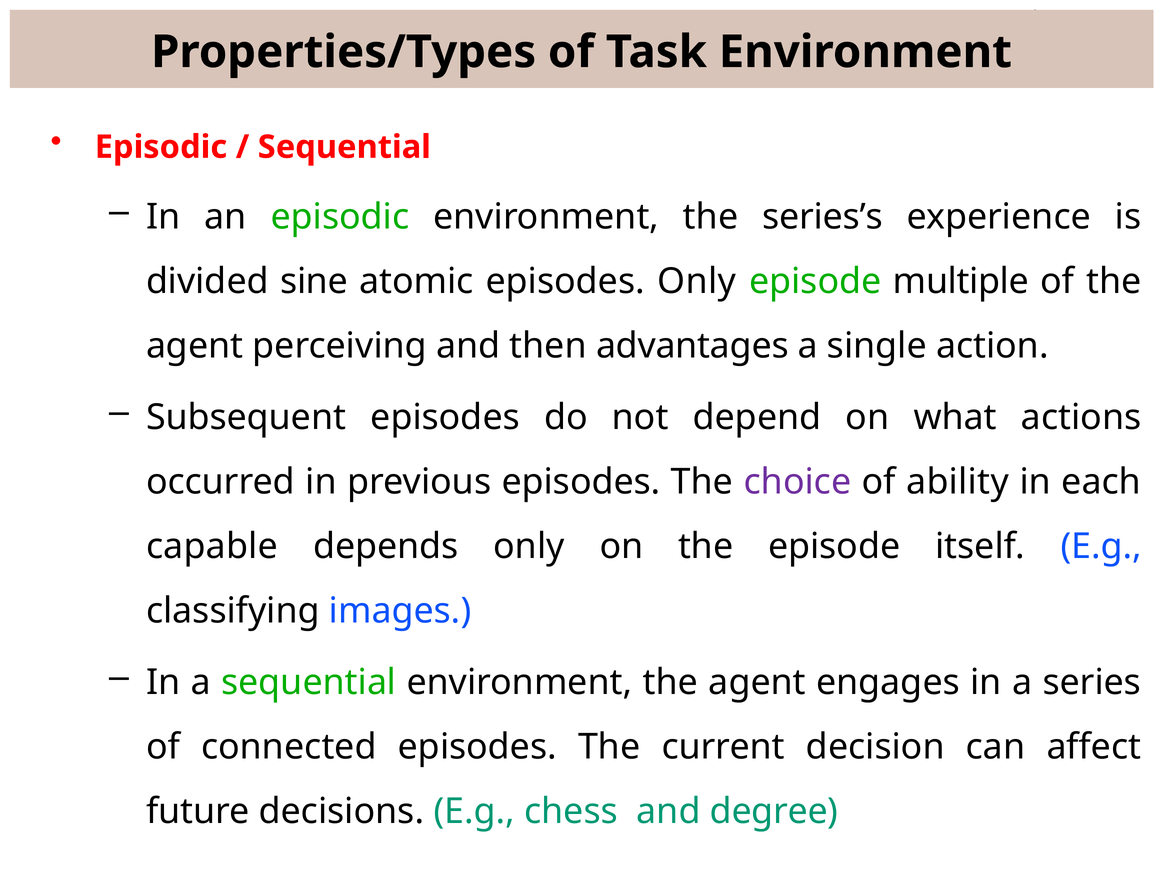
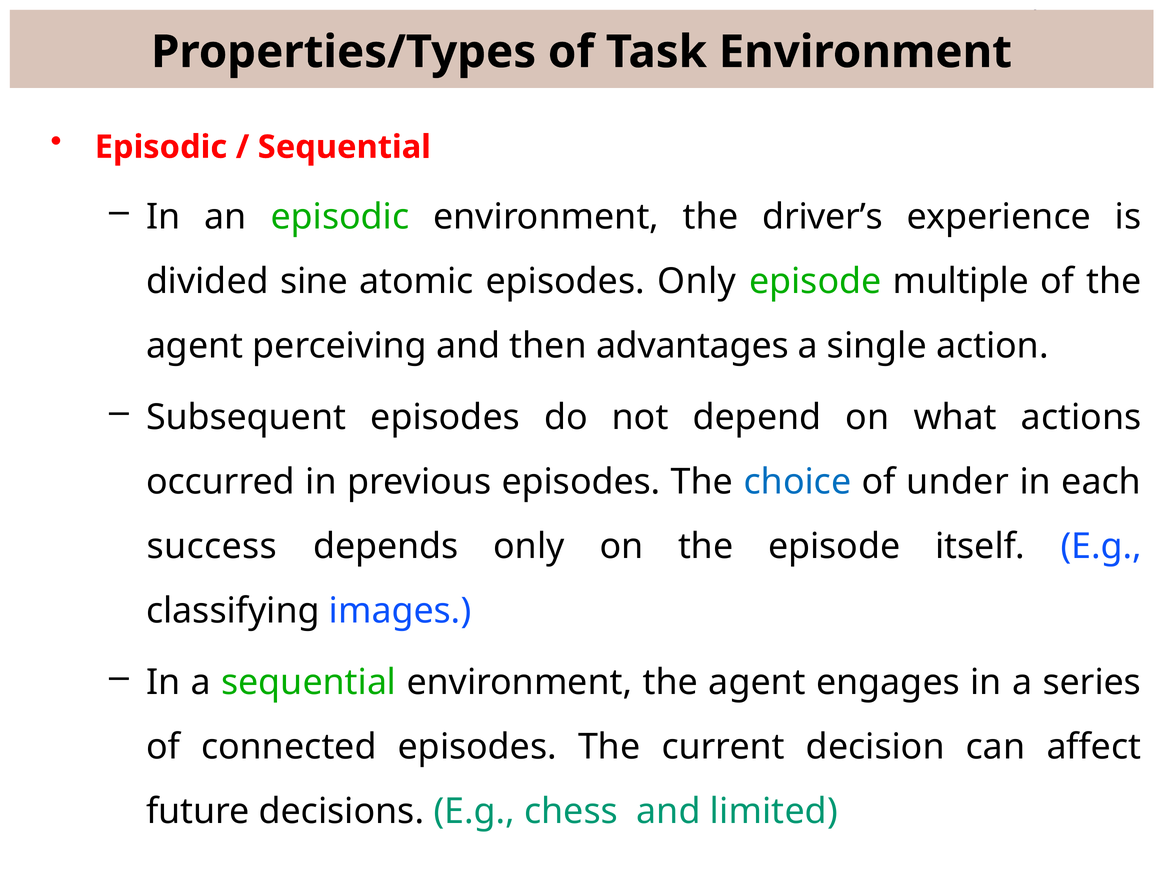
series’s: series’s -> driver’s (823, 217)
choice colour: purple -> blue (798, 482)
ability: ability -> under (958, 482)
capable: capable -> success (212, 546)
degree: degree -> limited (774, 811)
